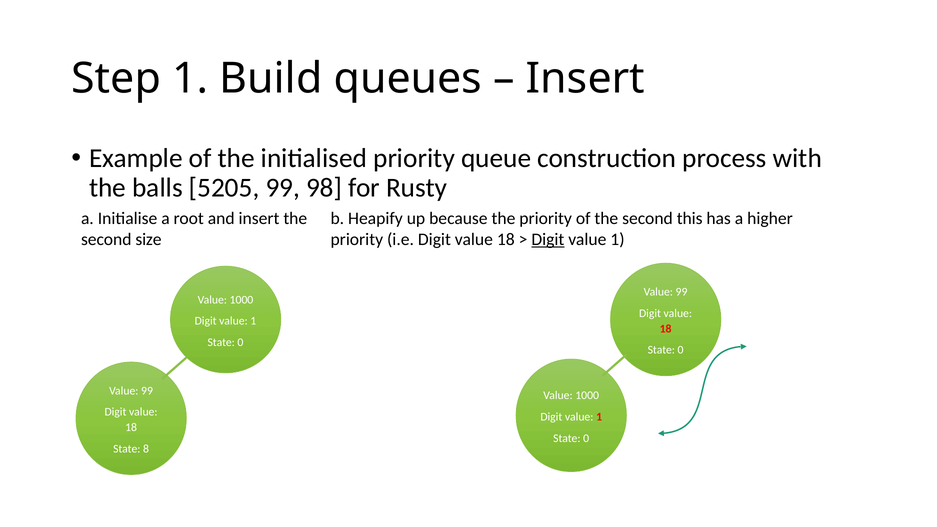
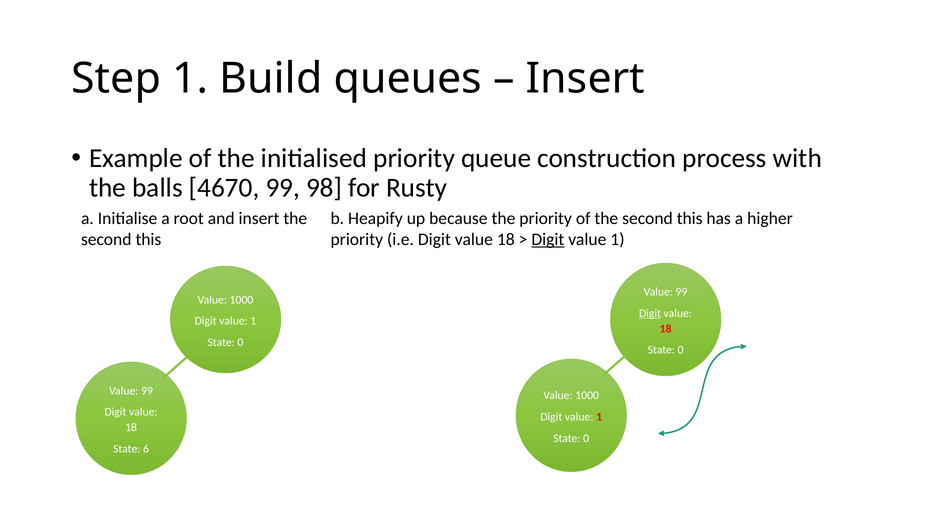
5205: 5205 -> 4670 (224, 188)
size: size -> this (148, 239)
Digit underline: none -> present (650, 313)
8: 8 -> 6 (146, 449)
